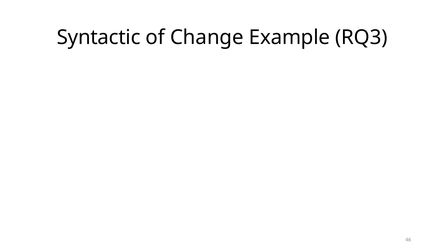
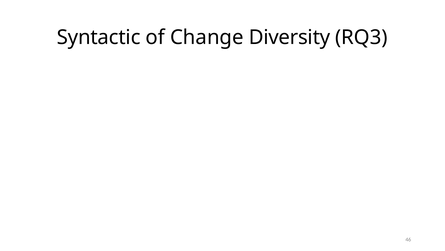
Example: Example -> Diversity (289, 37)
